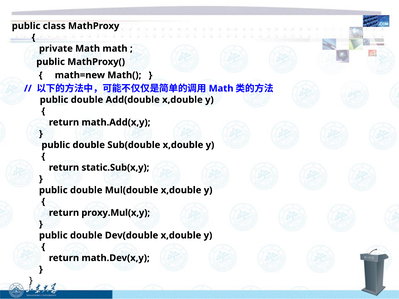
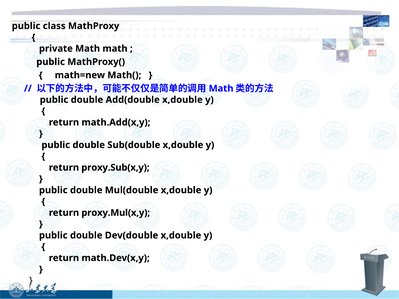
static.Sub(x,y: static.Sub(x,y -> proxy.Sub(x,y (115, 168)
